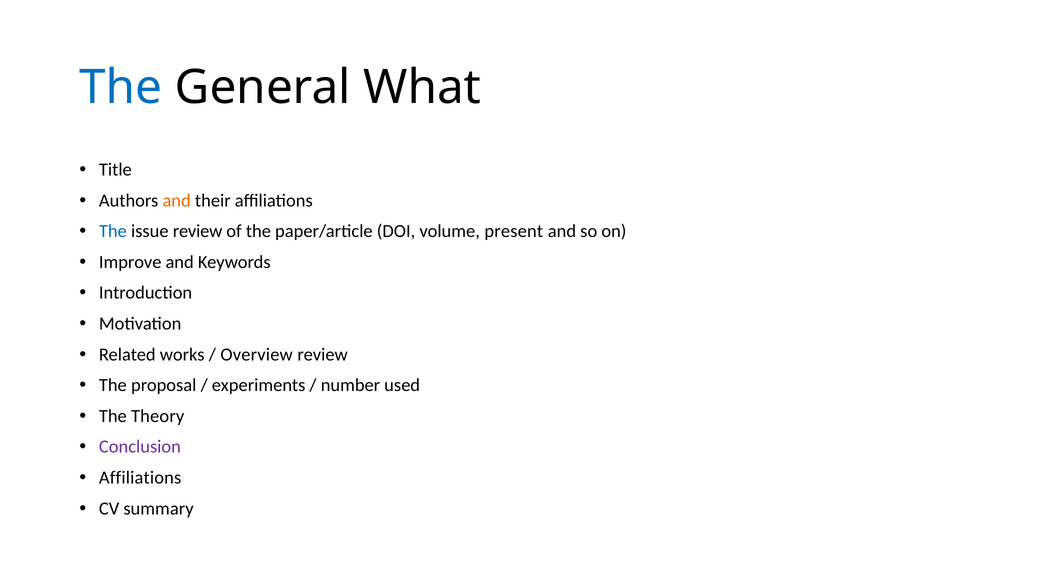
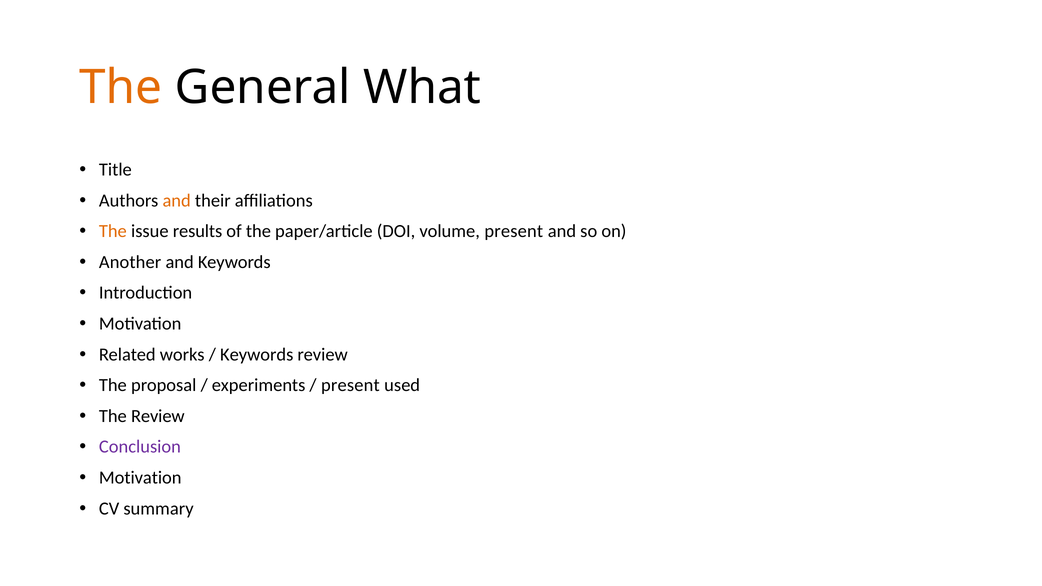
The colour: blue -> orange (121, 88)
The colour: blue -> orange (113, 231)
issue review: review -> results (198, 231)
Improve: Improve -> Another (130, 262)
Overview: Overview -> Keywords (257, 355)
number: number -> present (350, 385)
The Theory: Theory -> Review (158, 416)
Affiliations: Affiliations -> Motivation (140, 478)
